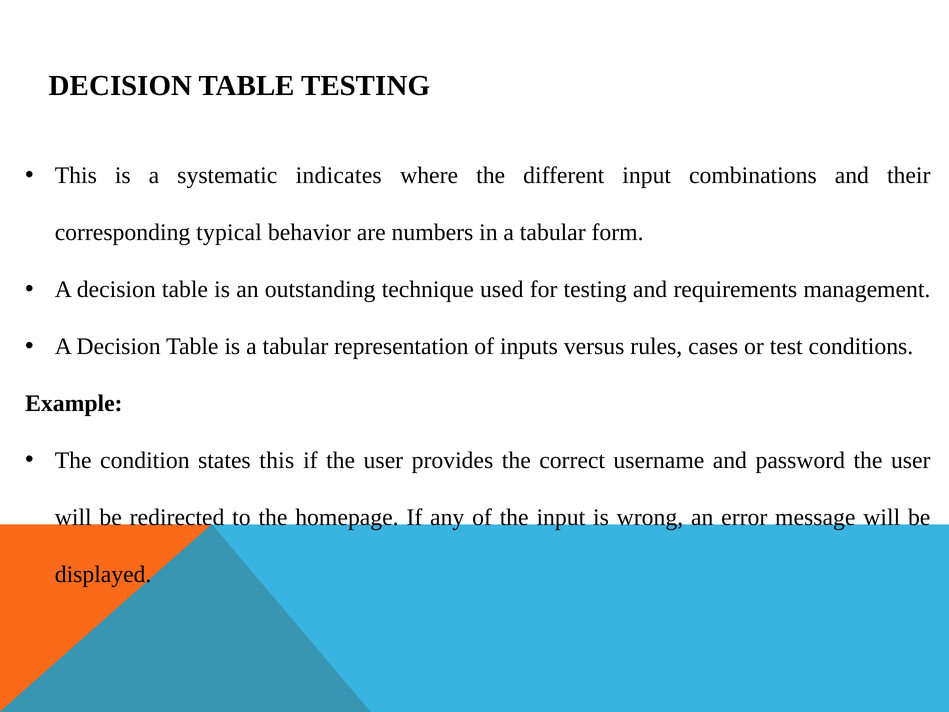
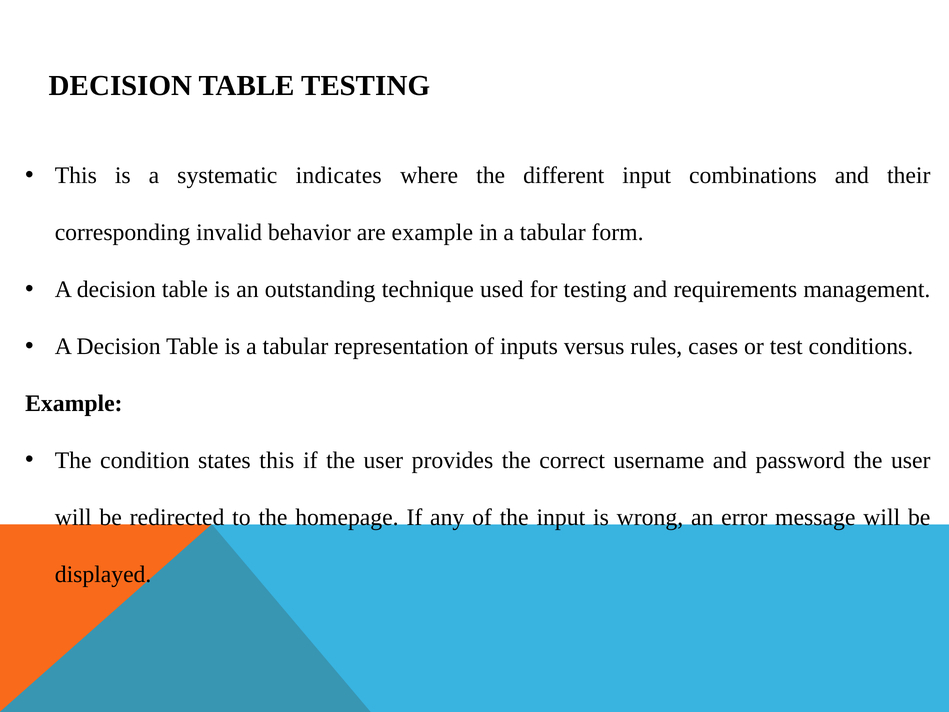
typical: typical -> invalid (229, 232)
are numbers: numbers -> example (432, 232)
